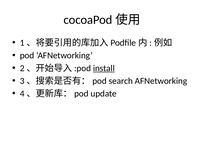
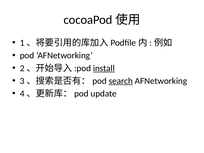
search underline: none -> present (121, 81)
